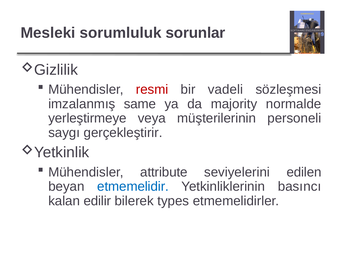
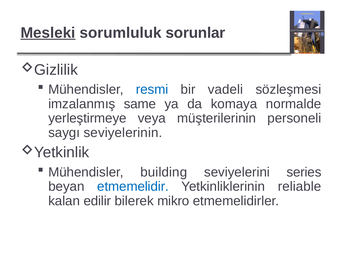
Mesleki underline: none -> present (48, 33)
resmi colour: red -> blue (152, 89)
majority: majority -> komaya (234, 104)
gerçekleştirir: gerçekleştirir -> seviyelerinin (123, 132)
attribute: attribute -> building (164, 172)
edilen: edilen -> series (304, 172)
basıncı: basıncı -> reliable (299, 186)
types: types -> mikro (173, 201)
